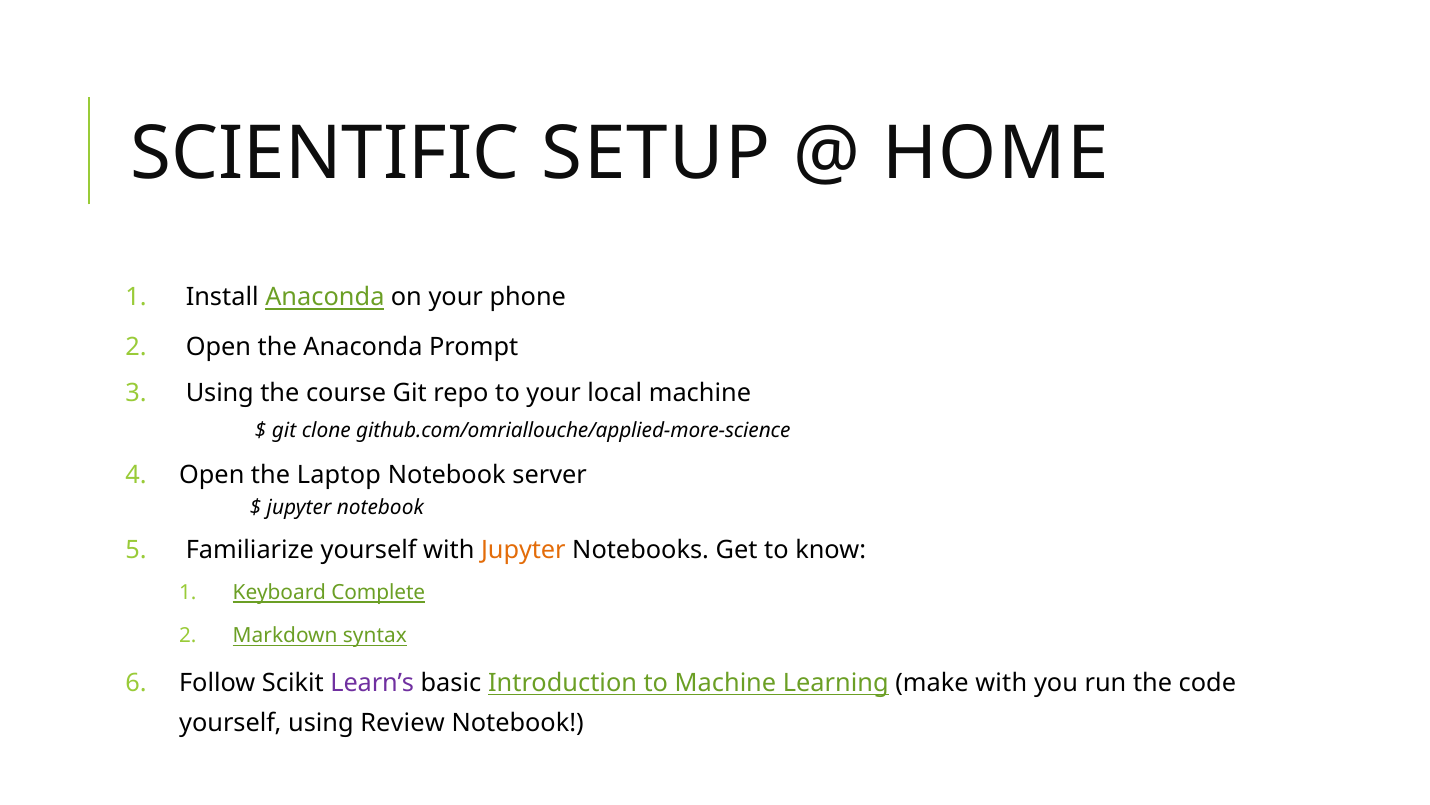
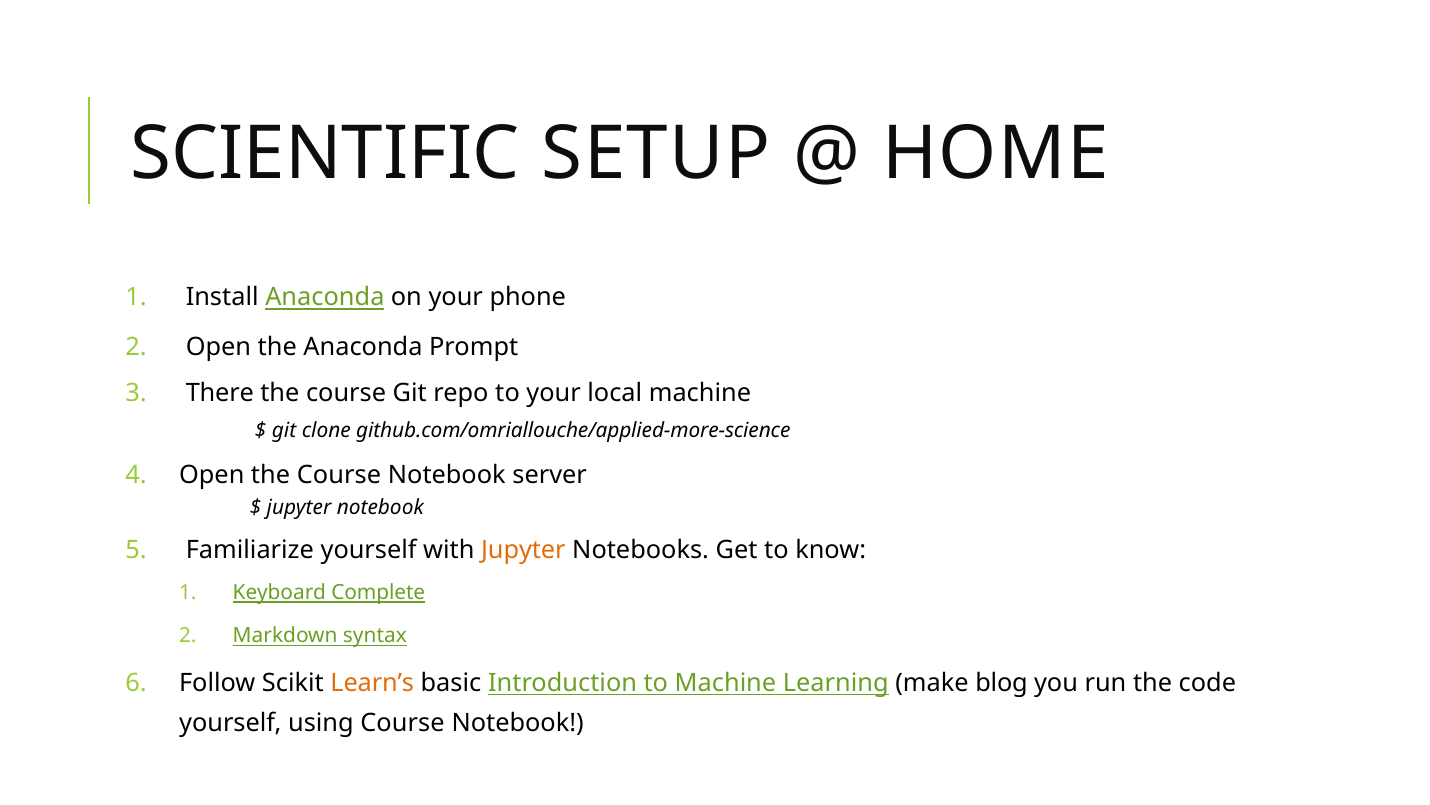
Using: Using -> There (220, 393)
Open the Laptop: Laptop -> Course (339, 474)
Learn’s colour: purple -> orange (372, 682)
make with: with -> blog (1002, 682)
using Review: Review -> Course (402, 723)
